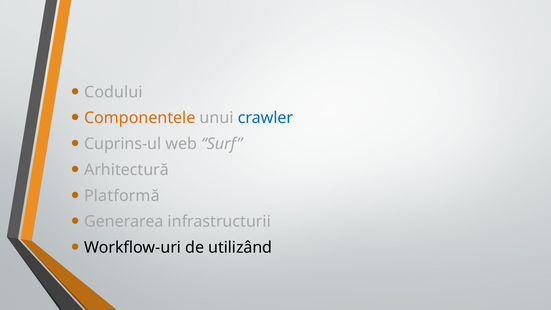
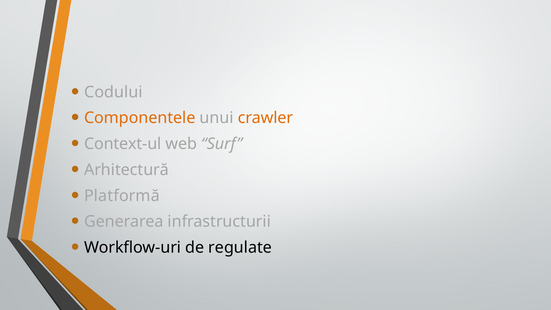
crawler colour: blue -> orange (265, 118)
Cuprins-ul: Cuprins-ul -> Context-ul (123, 144)
utilizând: utilizând -> regulate (240, 248)
